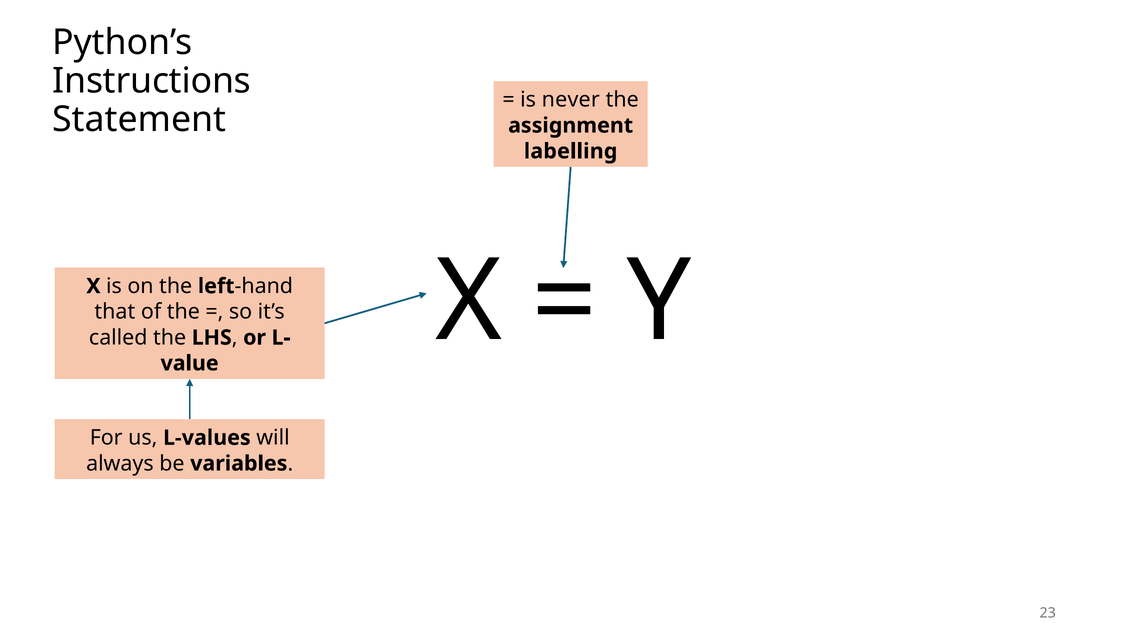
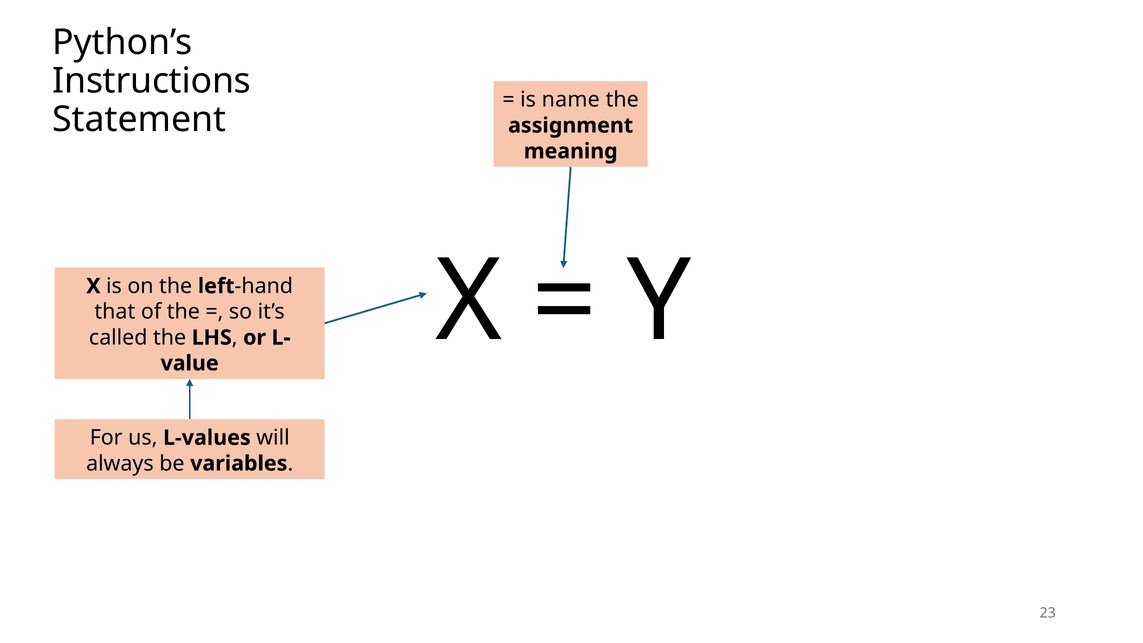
never: never -> name (571, 100)
labelling: labelling -> meaning (571, 151)
